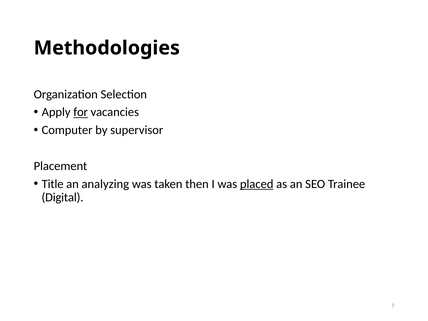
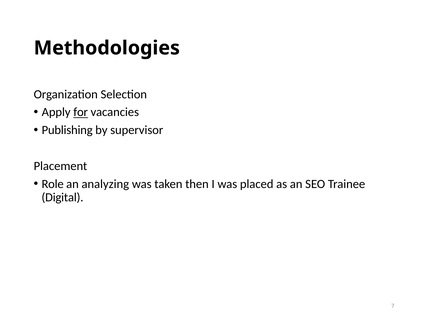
Computer: Computer -> Publishing (67, 130)
Title: Title -> Role (53, 184)
placed underline: present -> none (257, 184)
